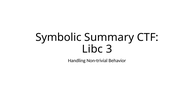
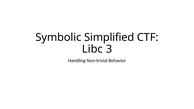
Summary: Summary -> Simplified (109, 37)
